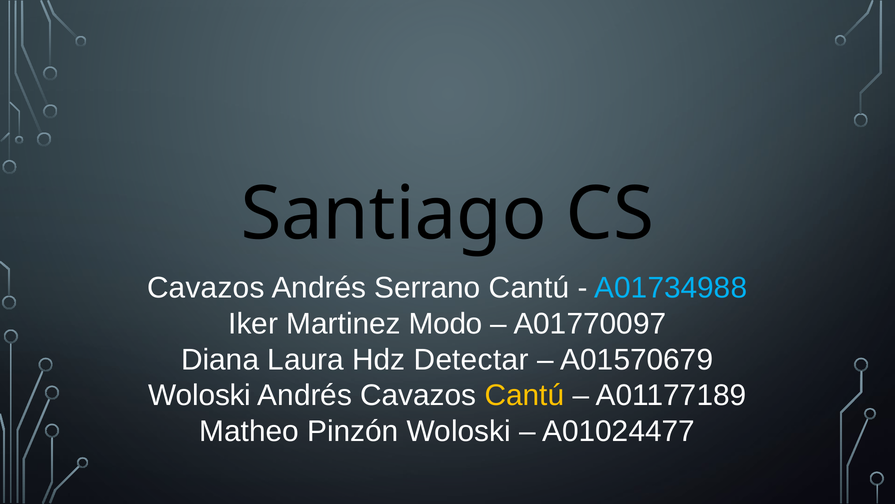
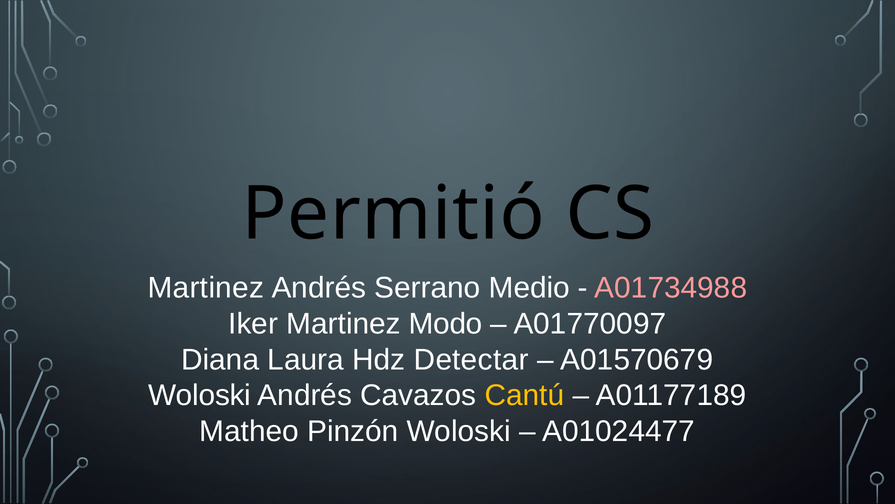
Santiago: Santiago -> Permitió (393, 214)
Cavazos: Cavazos -> Martinez (206, 288)
Serrano Cantú: Cantú -> Medio (529, 288)
A01734988 colour: light blue -> pink (671, 288)
